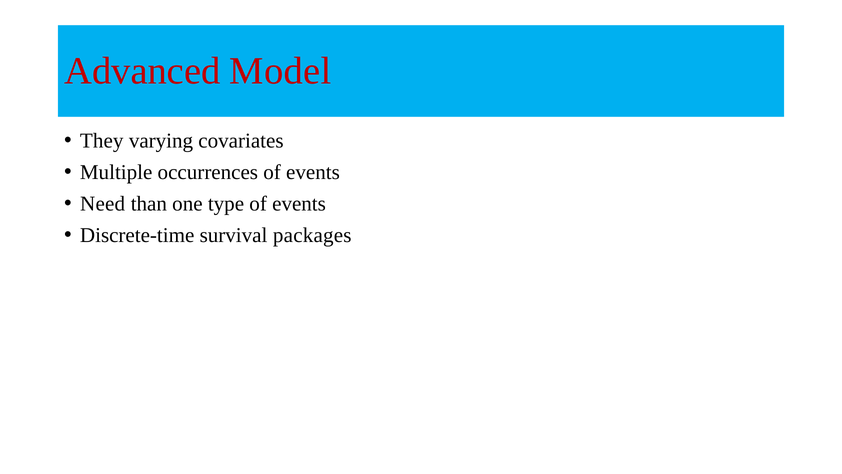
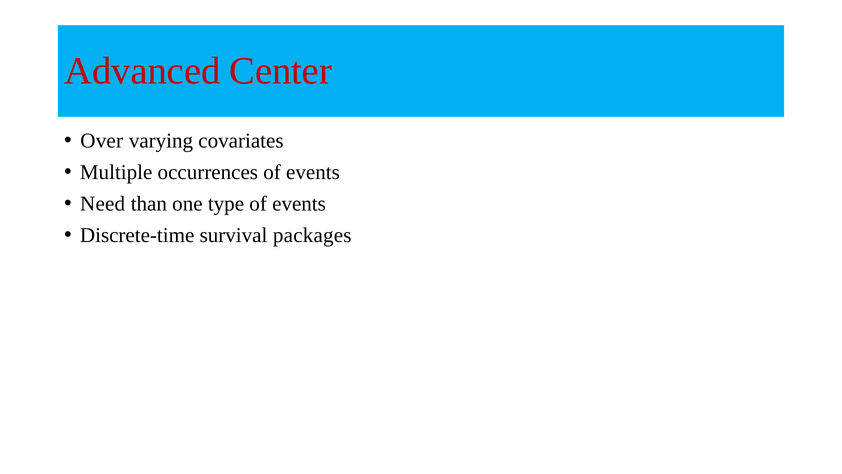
Model: Model -> Center (281, 71)
They: They -> Over (102, 140)
